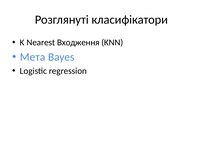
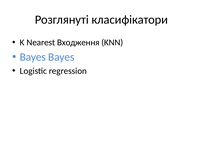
Мета: Мета -> Bayes (33, 57)
